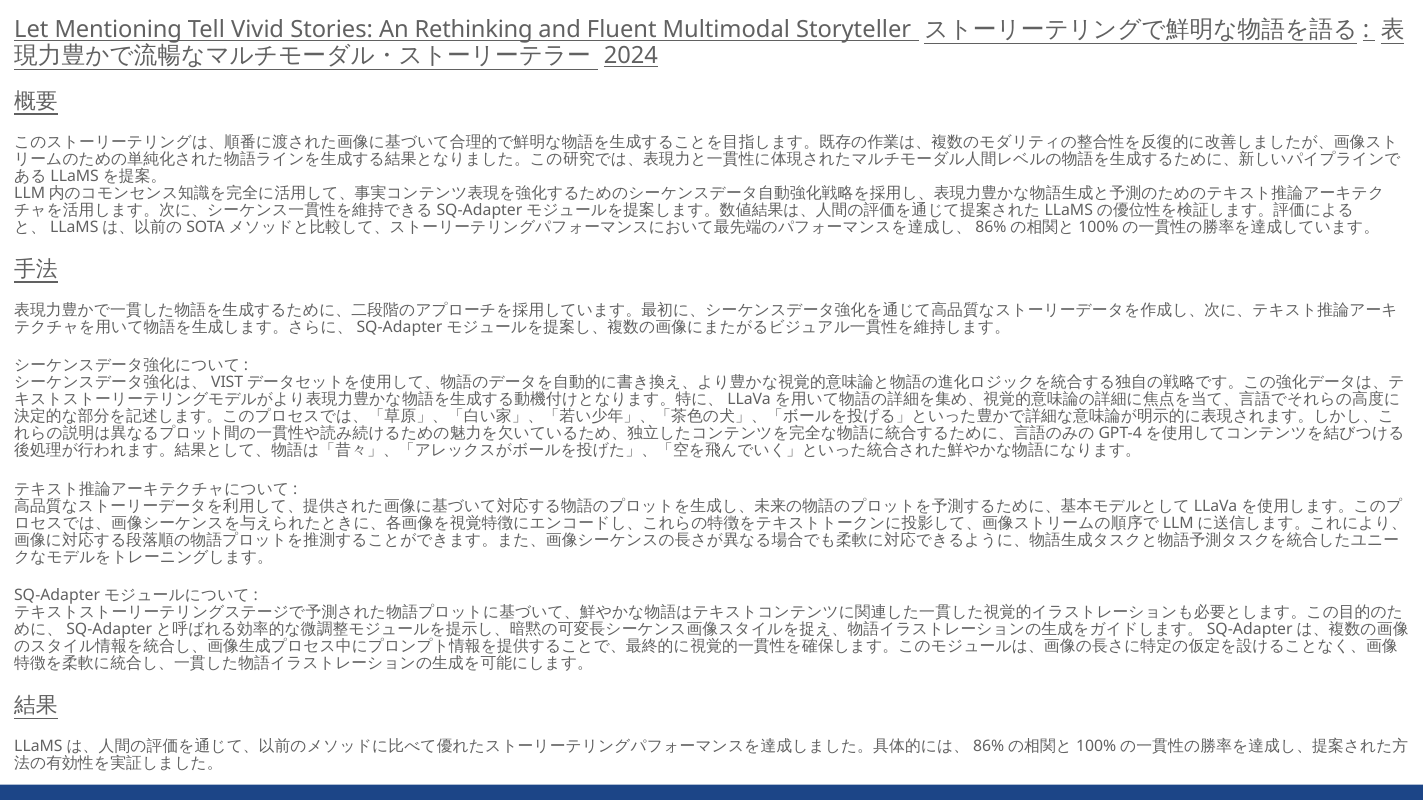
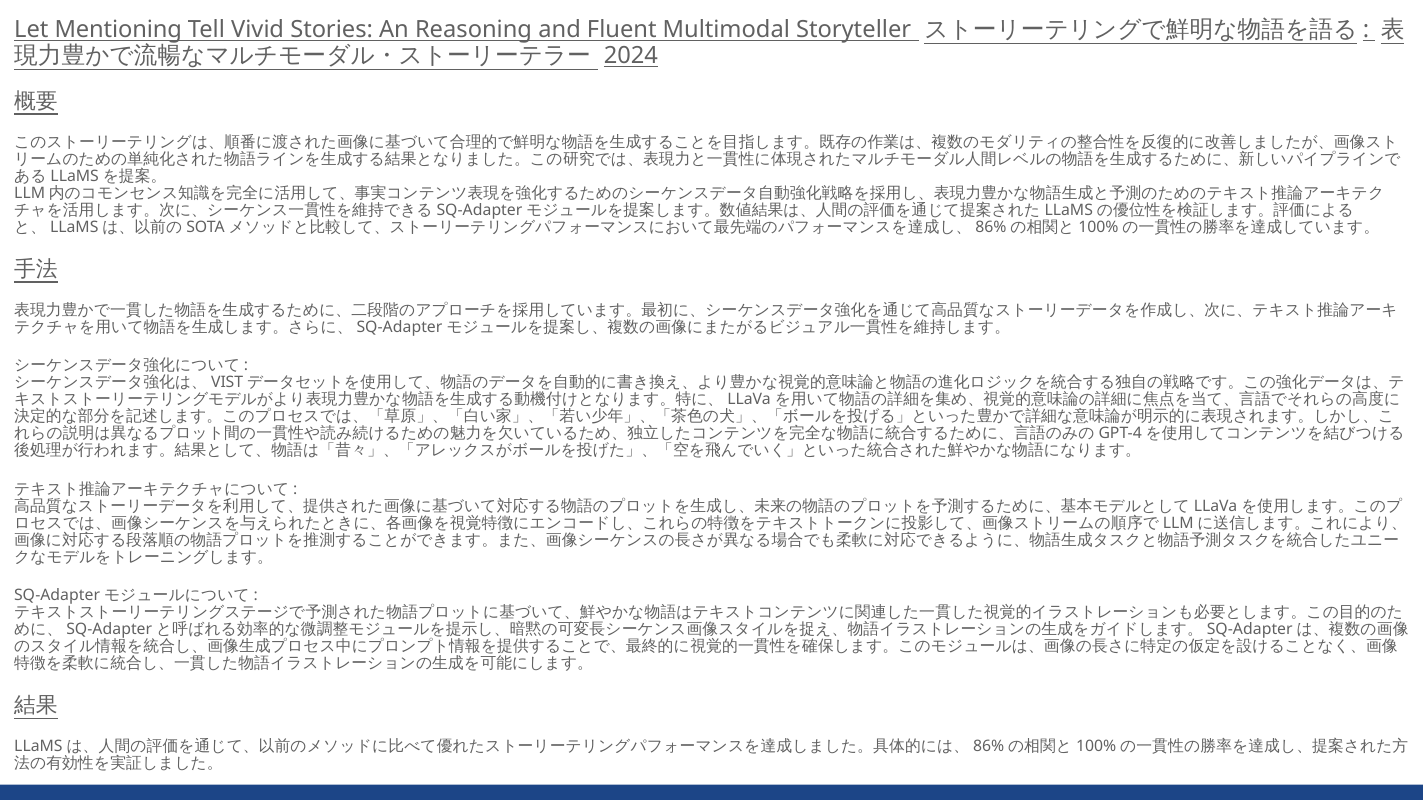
Rethinking: Rethinking -> Reasoning (474, 30)
